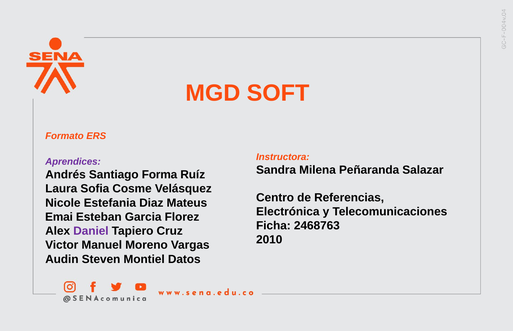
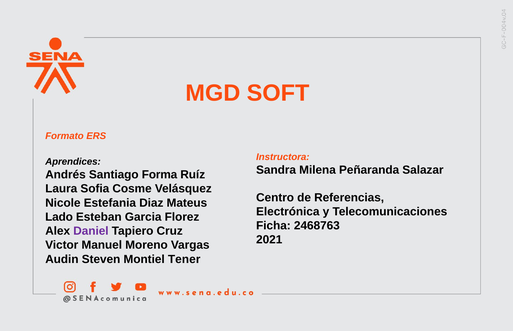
Aprendices colour: purple -> black (73, 162)
Emai: Emai -> Lado (59, 217)
2010: 2010 -> 2021 (269, 240)
Datos: Datos -> Tener (184, 259)
